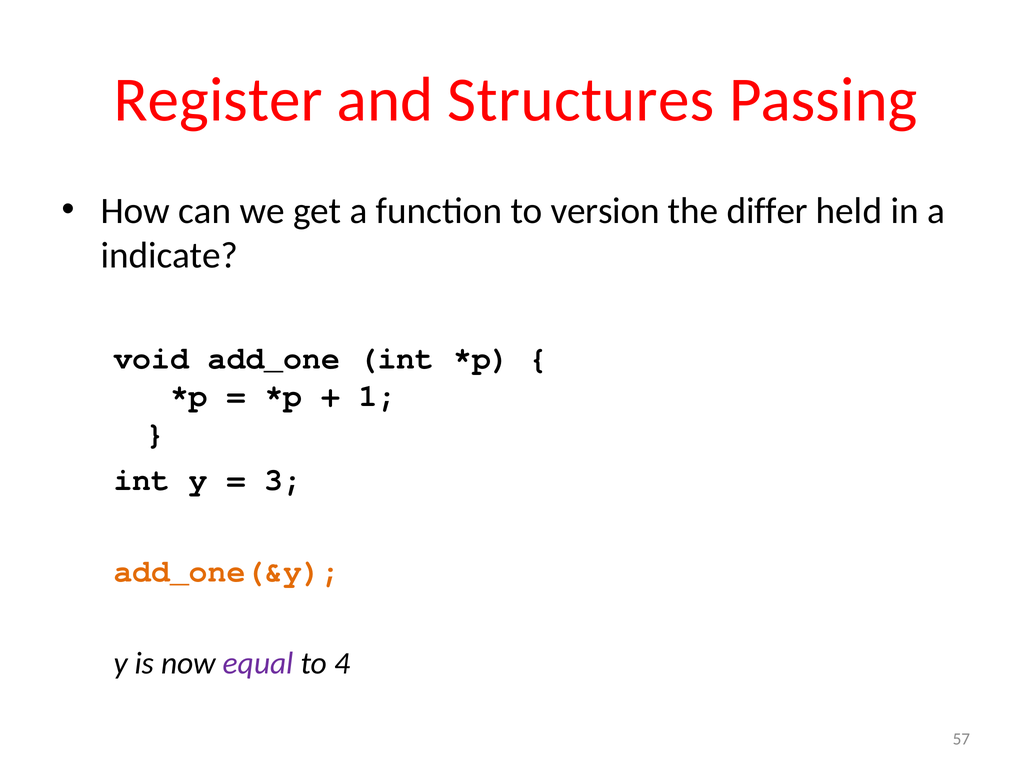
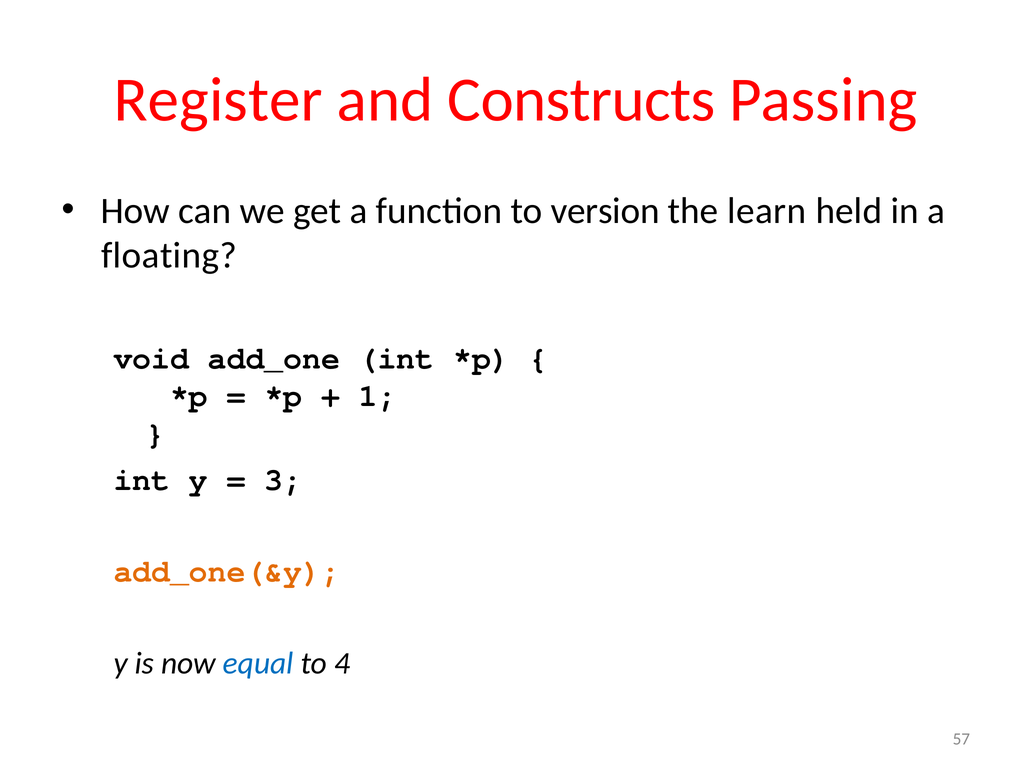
Structures: Structures -> Constructs (582, 100)
differ: differ -> learn (767, 211)
indicate: indicate -> floating (169, 255)
equal colour: purple -> blue (258, 663)
